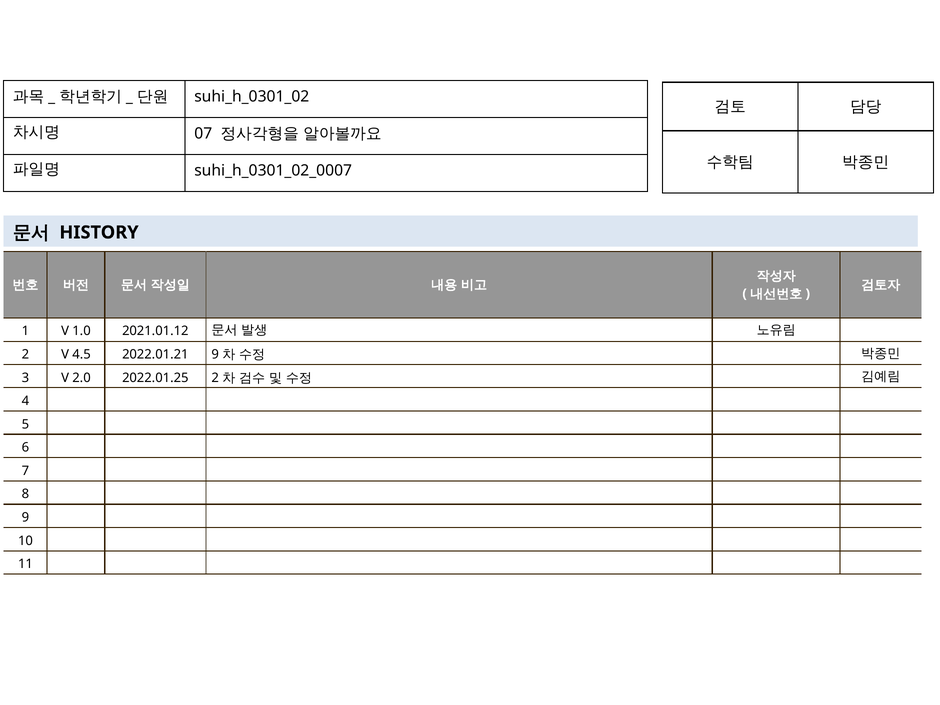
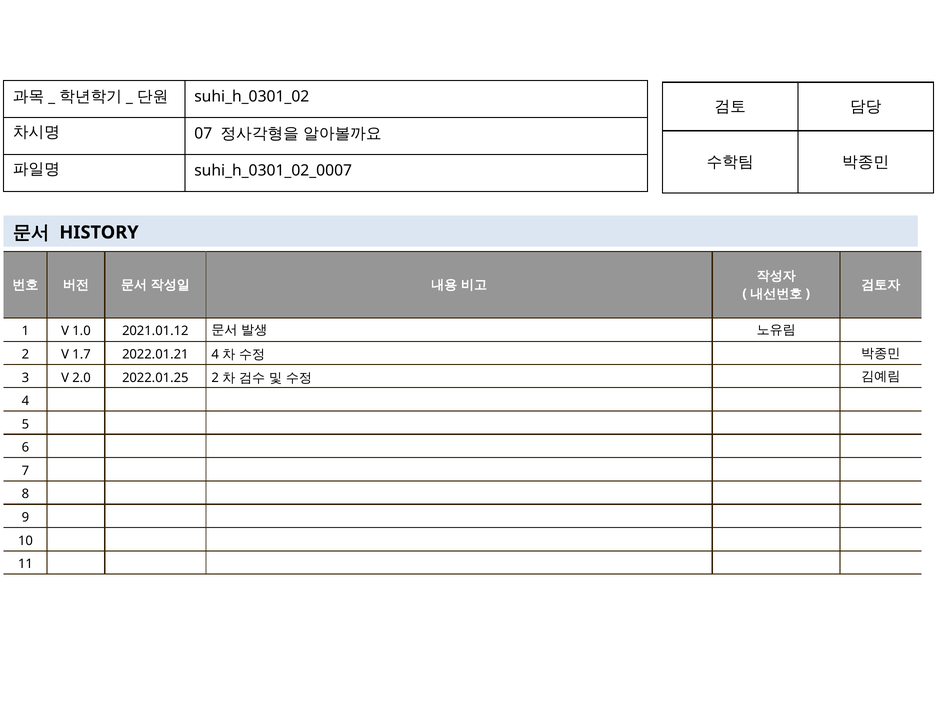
4.5: 4.5 -> 1.7 (82, 355)
2022.01.21 9: 9 -> 4 (215, 355)
